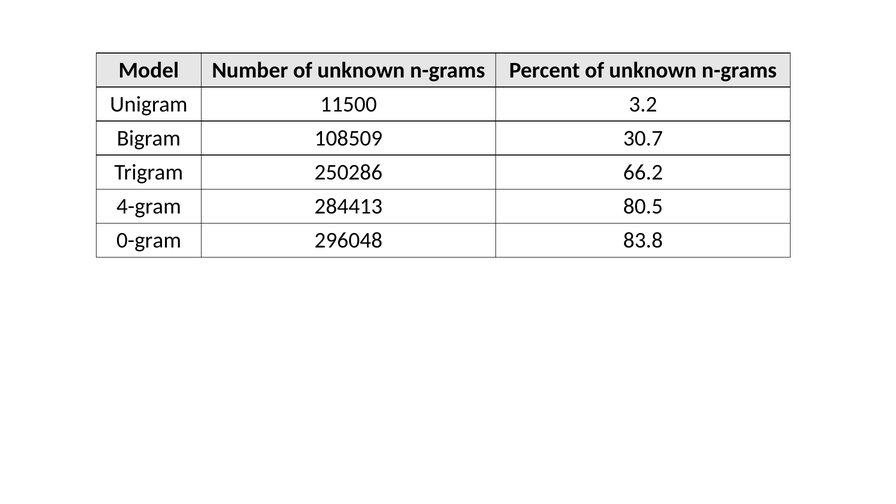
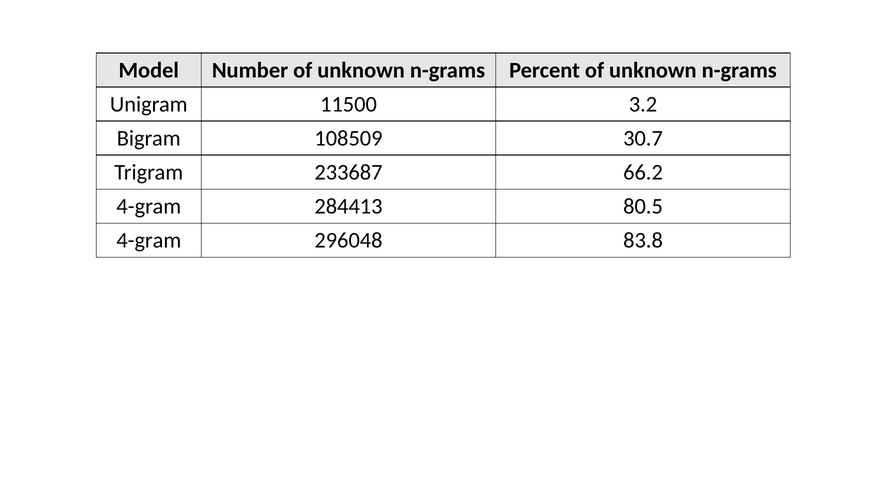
250286: 250286 -> 233687 (348, 172)
0-gram: 0-gram -> 4-gram (149, 241)
